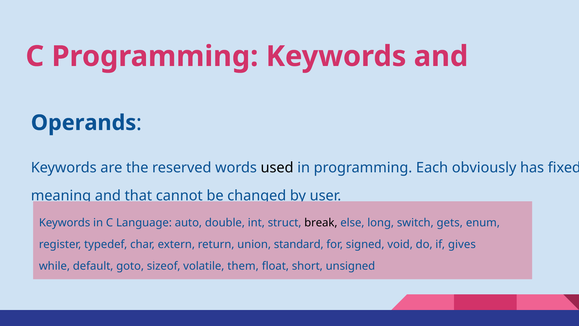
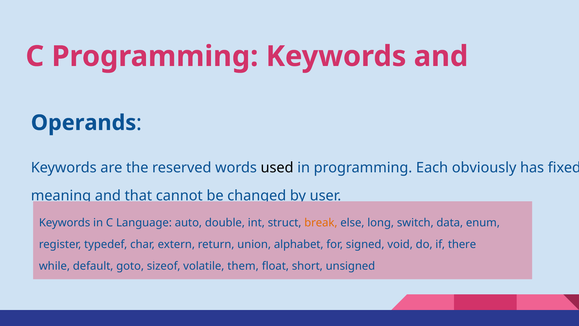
break colour: black -> orange (321, 223)
gets: gets -> data (450, 223)
standard: standard -> alphabet (299, 244)
gives: gives -> there (462, 244)
